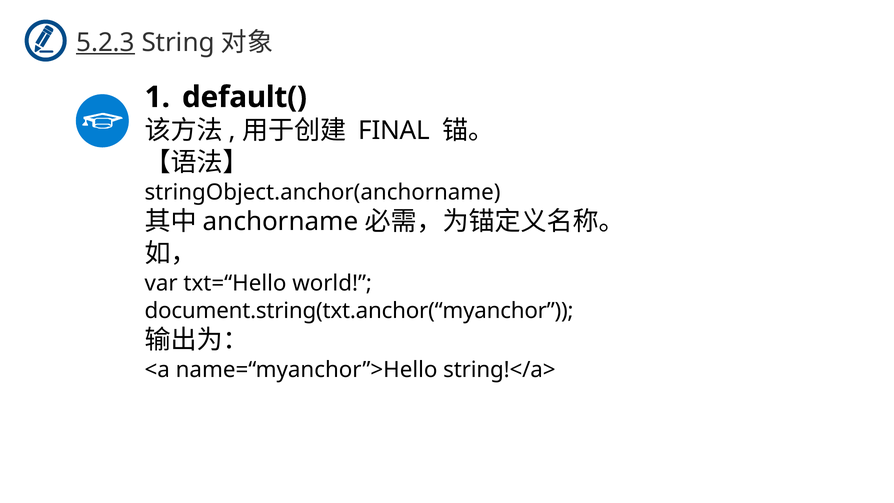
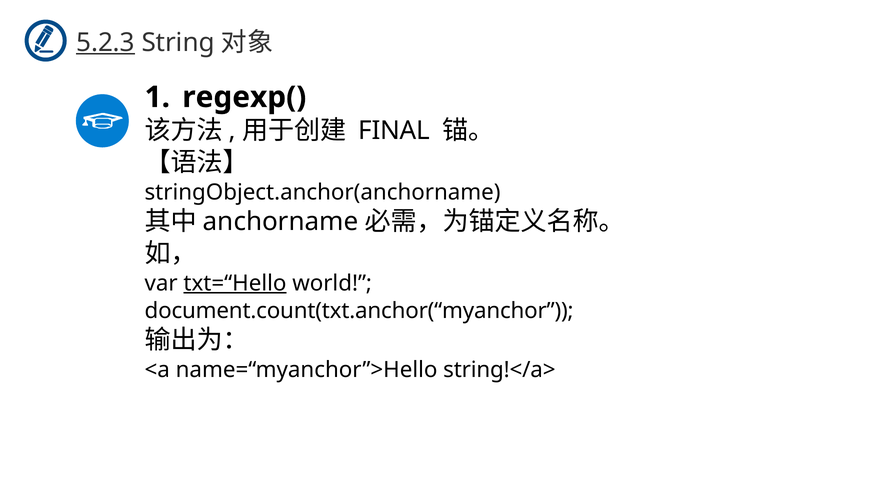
default(: default( -> regexp( (244, 97)
txt=“Hello underline: none -> present (235, 283)
document.string(txt.anchor(“myanchor: document.string(txt.anchor(“myanchor -> document.count(txt.anchor(“myanchor (359, 311)
